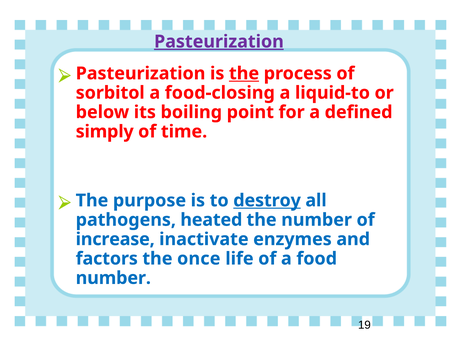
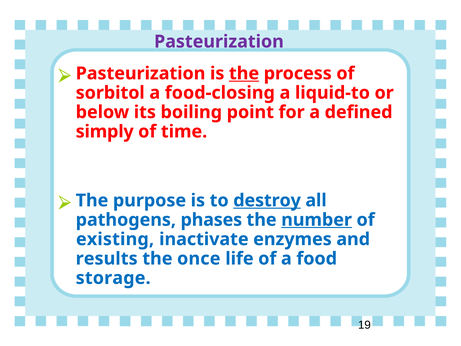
Pasteurization underline: present -> none (219, 42)
heated: heated -> phases (211, 220)
number underline: none -> present (317, 220)
increase: increase -> existing (115, 239)
factors: factors -> results (107, 258)
number: number -> storage (113, 278)
